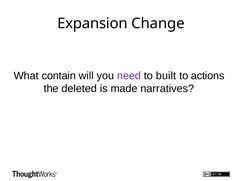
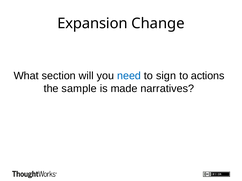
contain: contain -> section (59, 76)
need colour: purple -> blue (129, 76)
built: built -> sign (166, 76)
deleted: deleted -> sample (79, 89)
